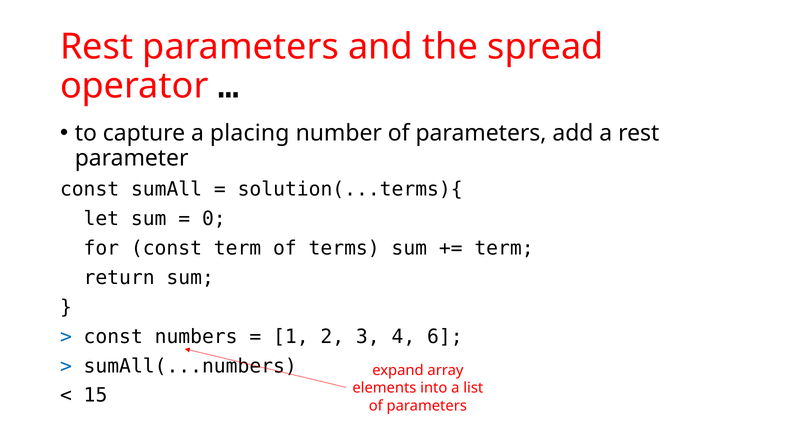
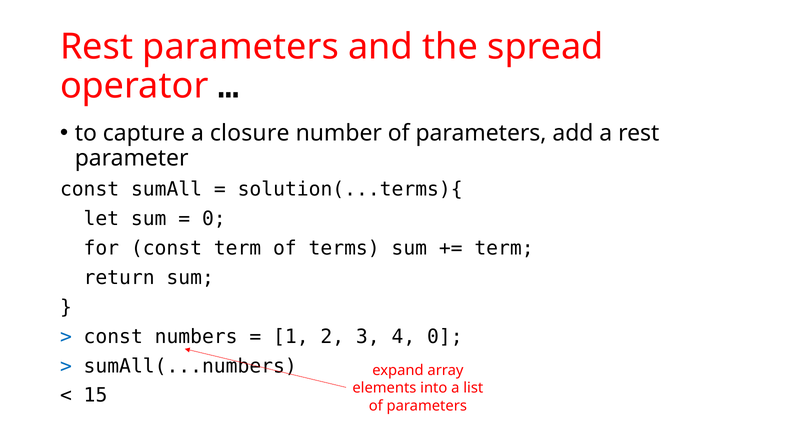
placing: placing -> closure (250, 133)
4 6: 6 -> 0 (445, 336)
